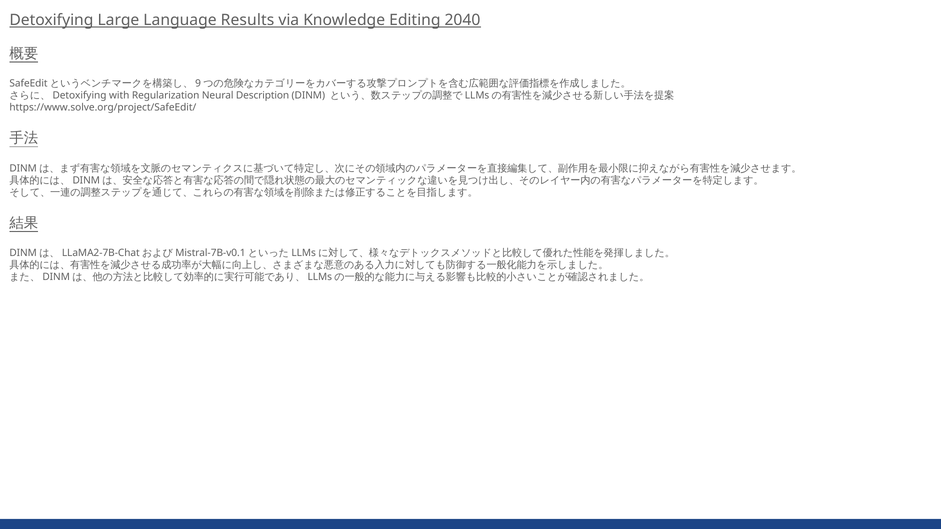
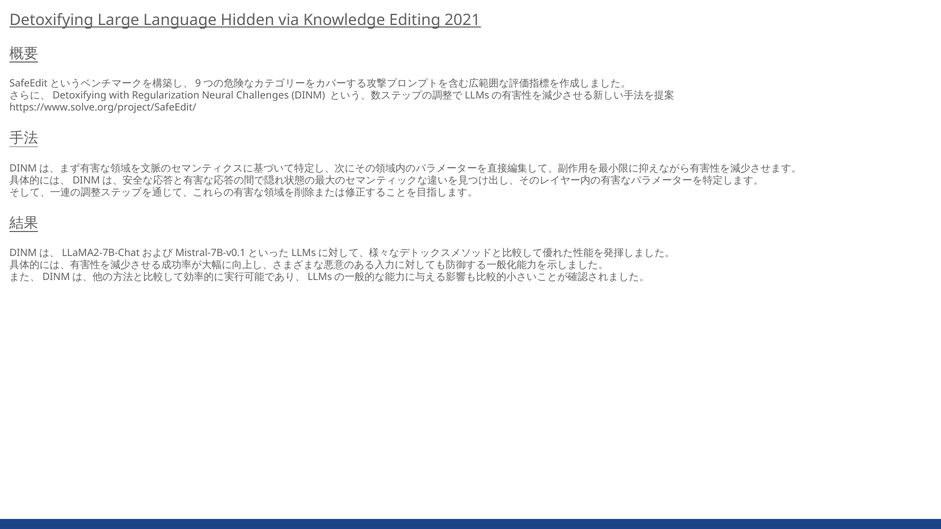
Results: Results -> Hidden (248, 20)
2040: 2040 -> 2021 (462, 20)
Description: Description -> Challenges (263, 96)
